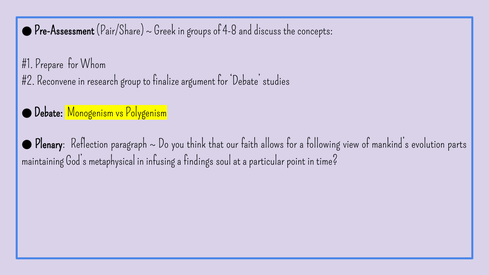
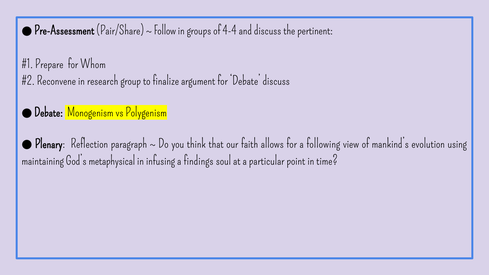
Greek: Greek -> Follow (165, 30)
4-8: 4-8 -> 4-4 (230, 30)
concepts: concepts -> pertinent (315, 30)
Debate studies: studies -> discuss (276, 81)
parts: parts -> using (457, 144)
